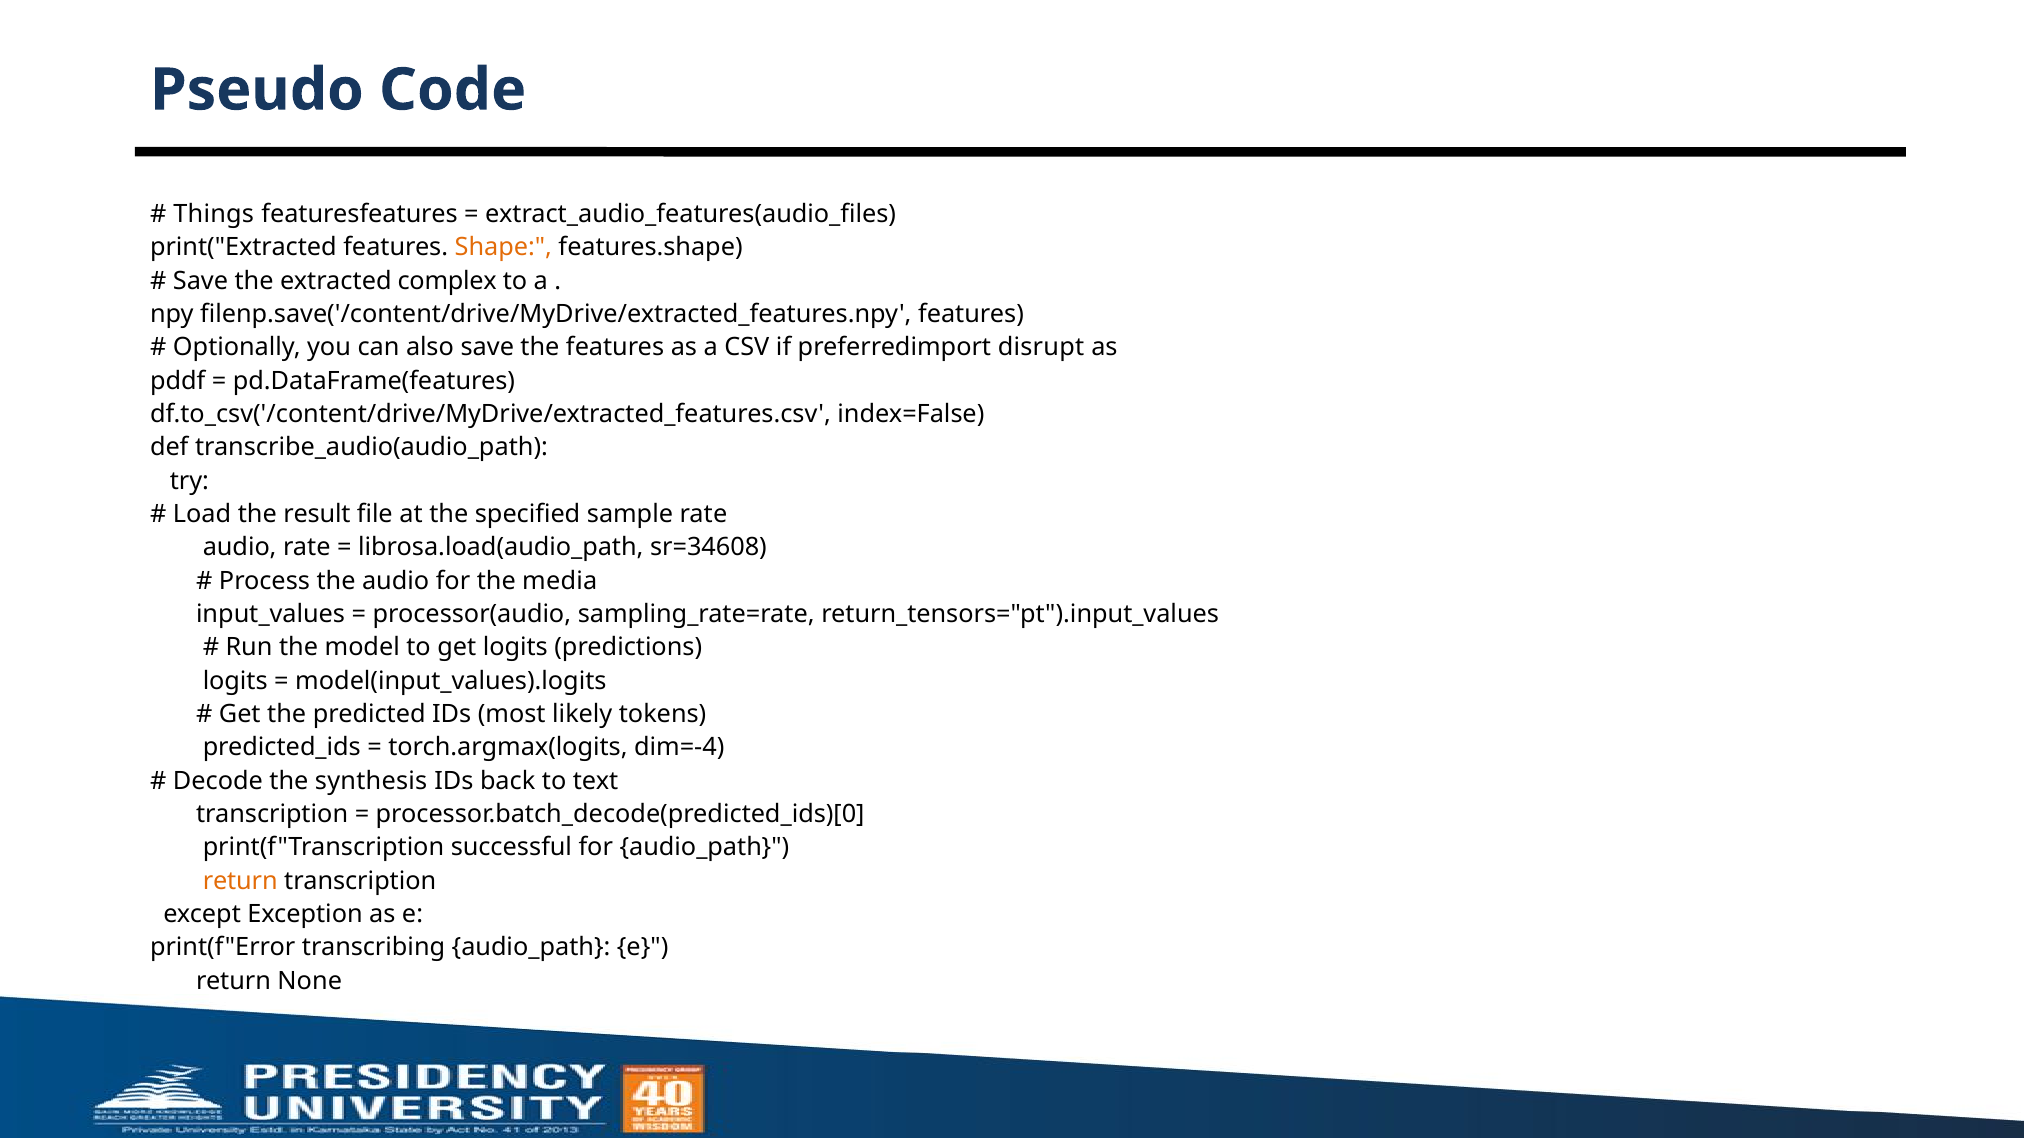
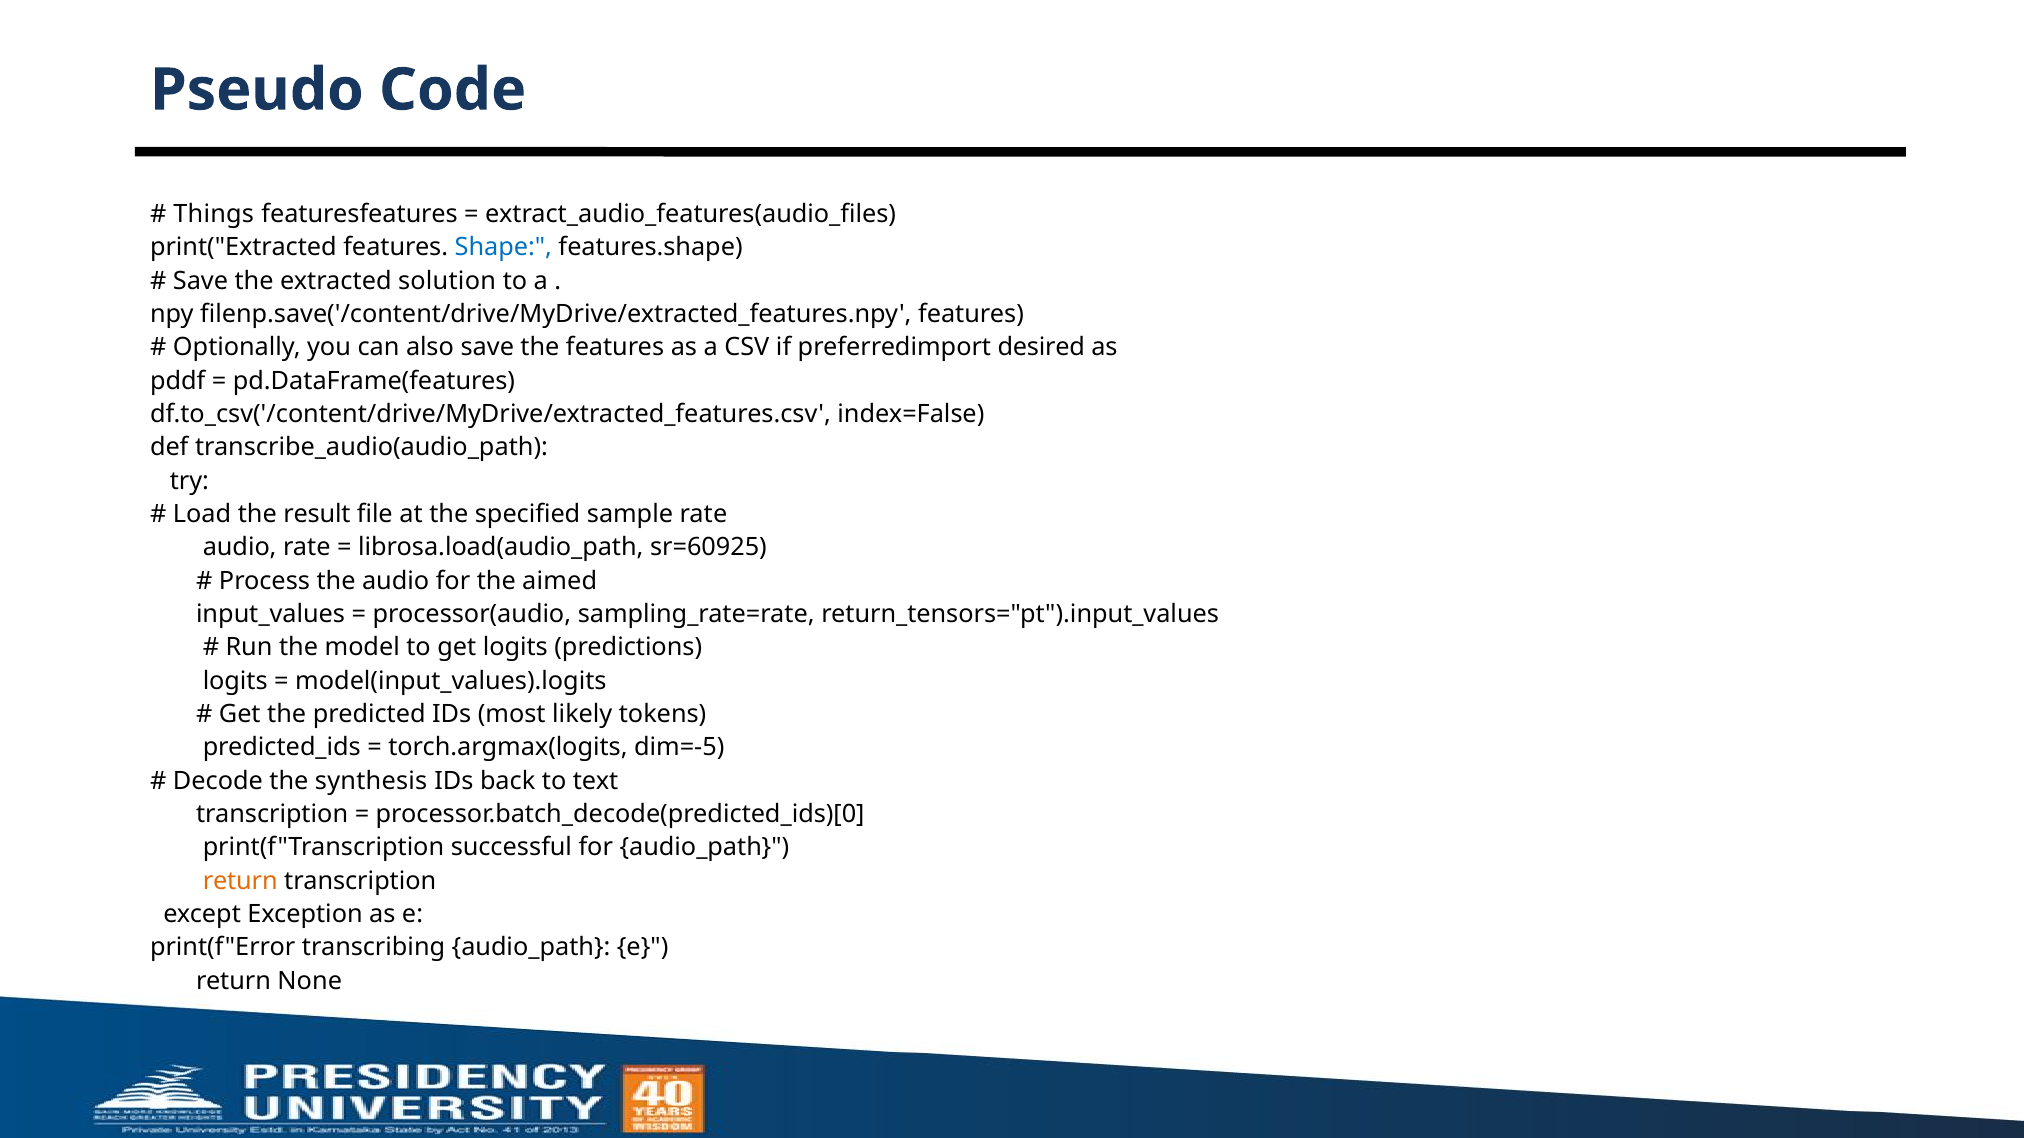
Shape colour: orange -> blue (503, 248)
complex: complex -> solution (447, 281)
disrupt: disrupt -> desired (1041, 348)
sr=34608: sr=34608 -> sr=60925 (708, 548)
media: media -> aimed (560, 581)
dim=-4: dim=-4 -> dim=-5 (679, 748)
